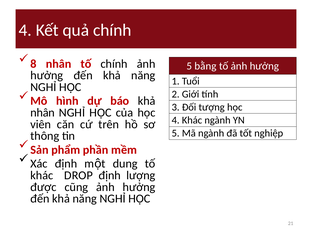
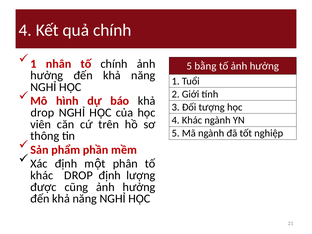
8: 8 -> 1 (33, 64)
nhân: nhân -> drop (42, 113)
dung: dung -> phân (125, 164)
